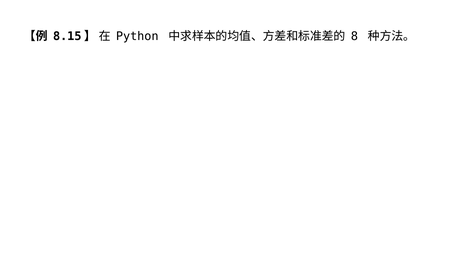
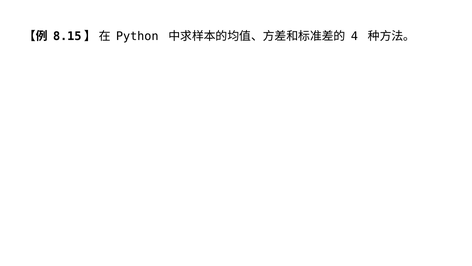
8: 8 -> 4 (354, 36)
